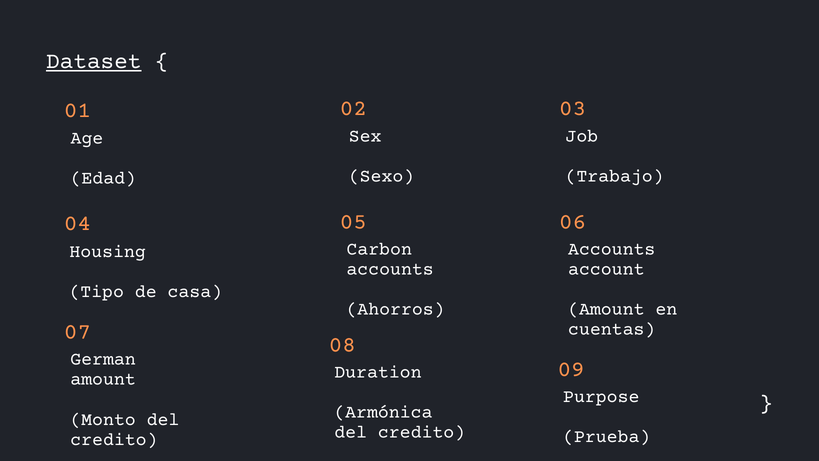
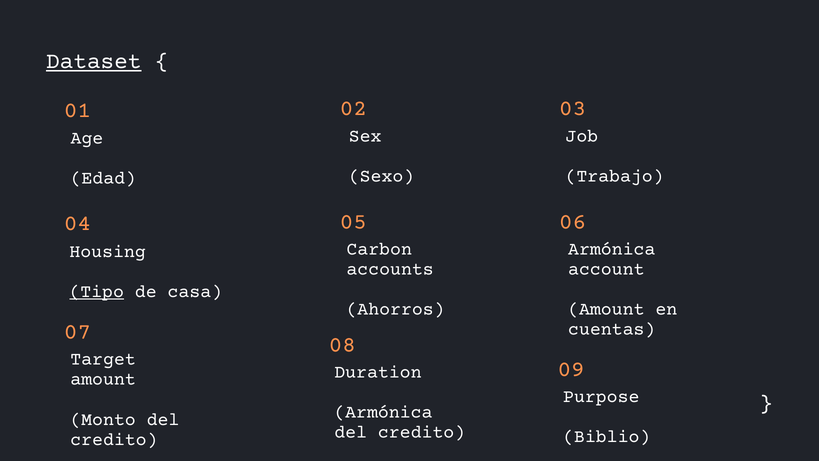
Accounts: Accounts -> Armónica (612, 248)
Tipo underline: none -> present (97, 291)
German: German -> Target (103, 359)
Prueba: Prueba -> Biblio (607, 436)
